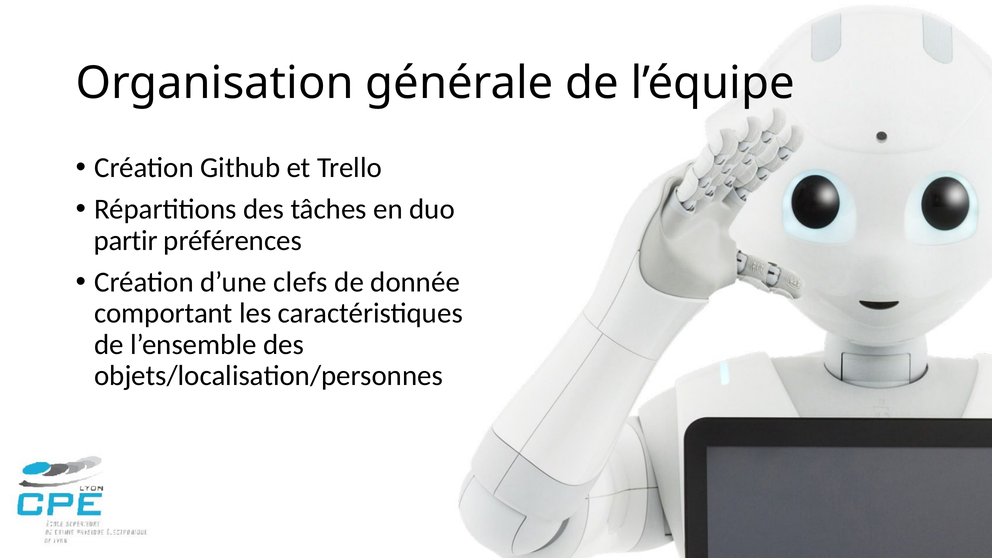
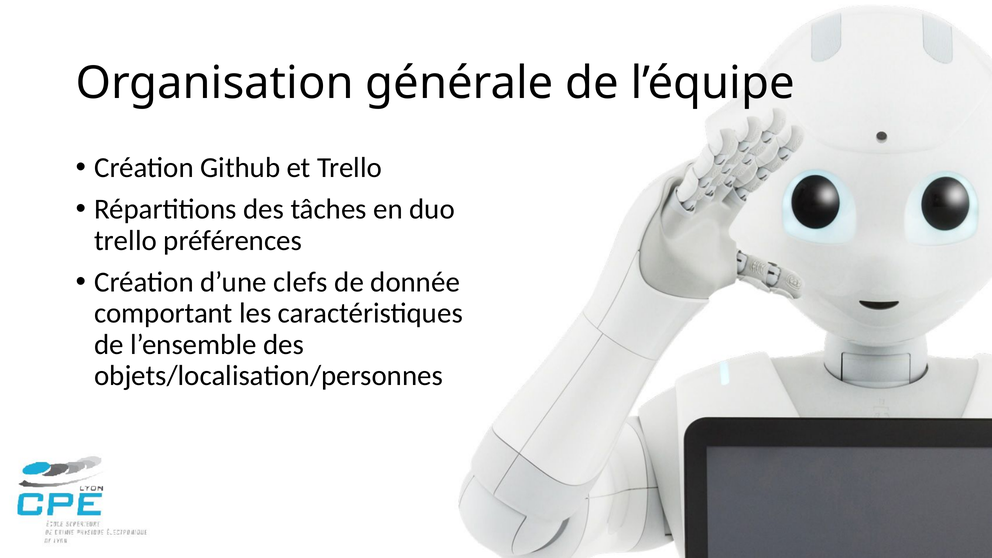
partir: partir -> trello (126, 241)
